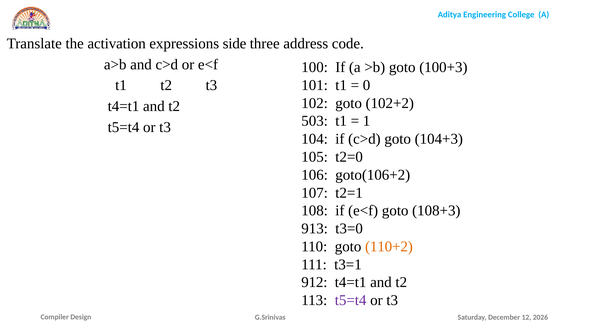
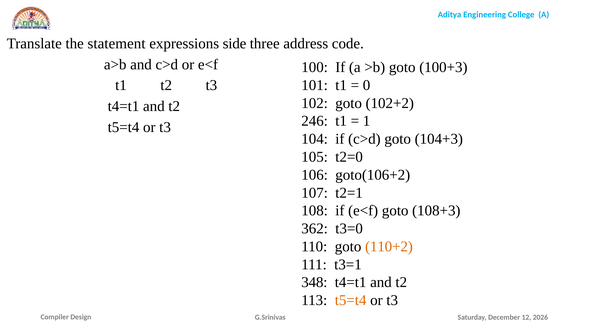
activation: activation -> statement (117, 44)
503: 503 -> 246 (315, 121)
913: 913 -> 362 (315, 229)
912: 912 -> 348 (314, 283)
t5=t4 colour: purple -> orange (351, 301)
